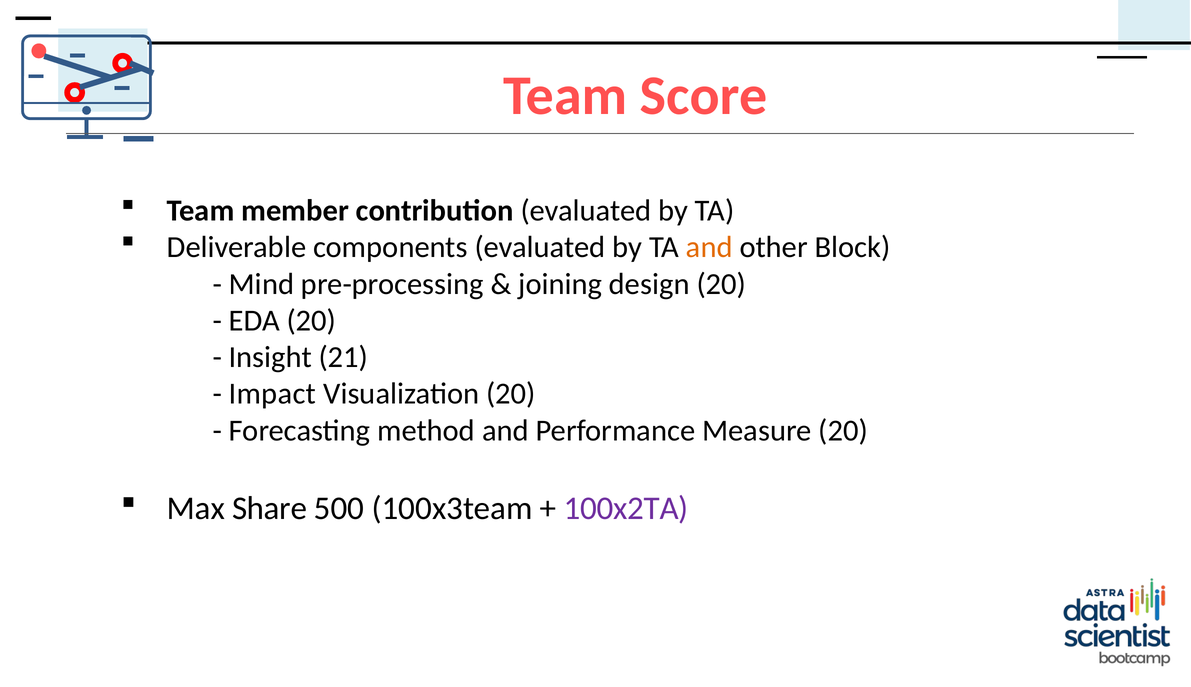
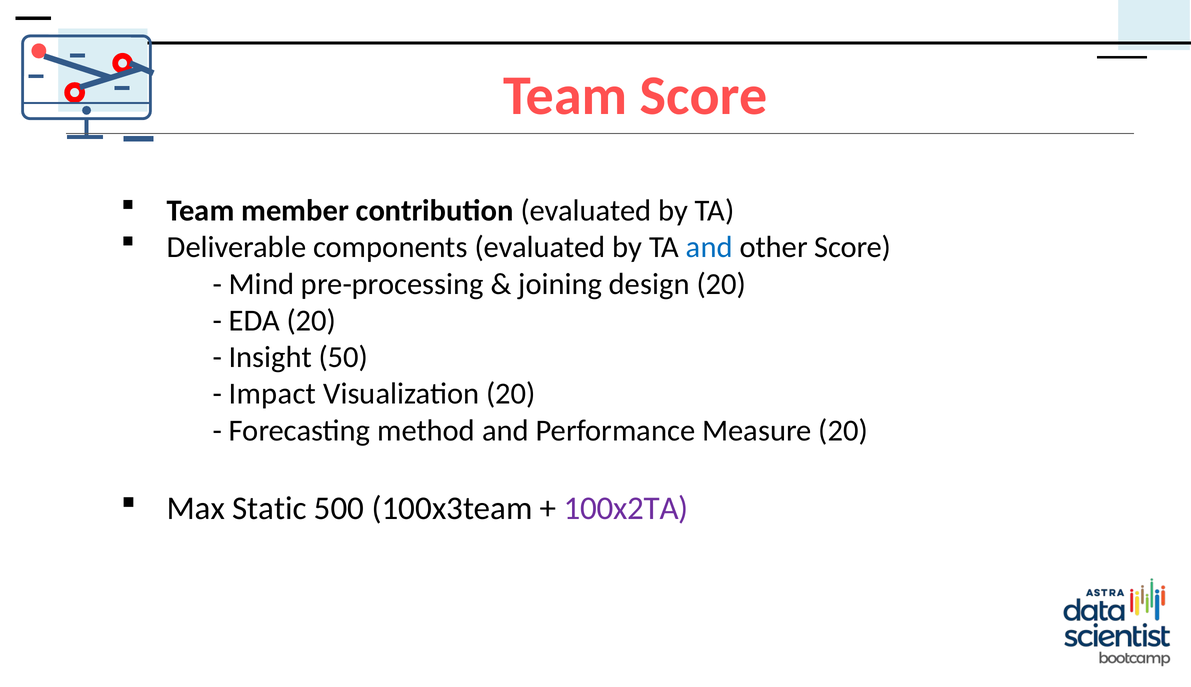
and colour: orange -> blue (709, 247)
other Block: Block -> Score (853, 247)
21: 21 -> 50 (343, 357)
Share: Share -> Static (269, 509)
